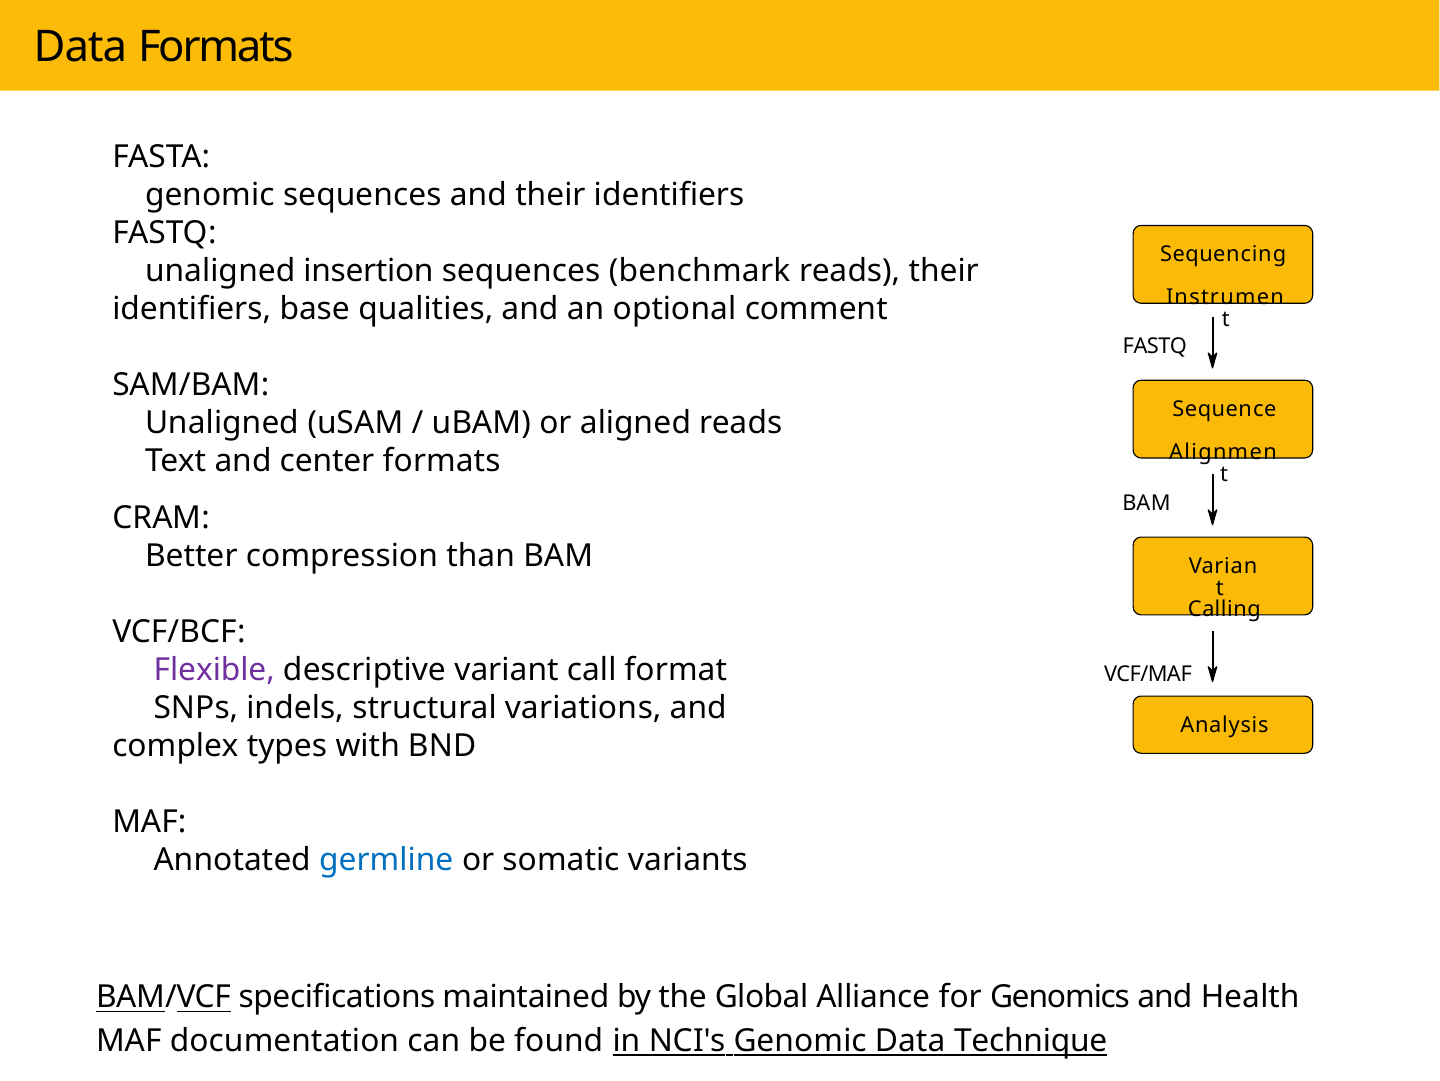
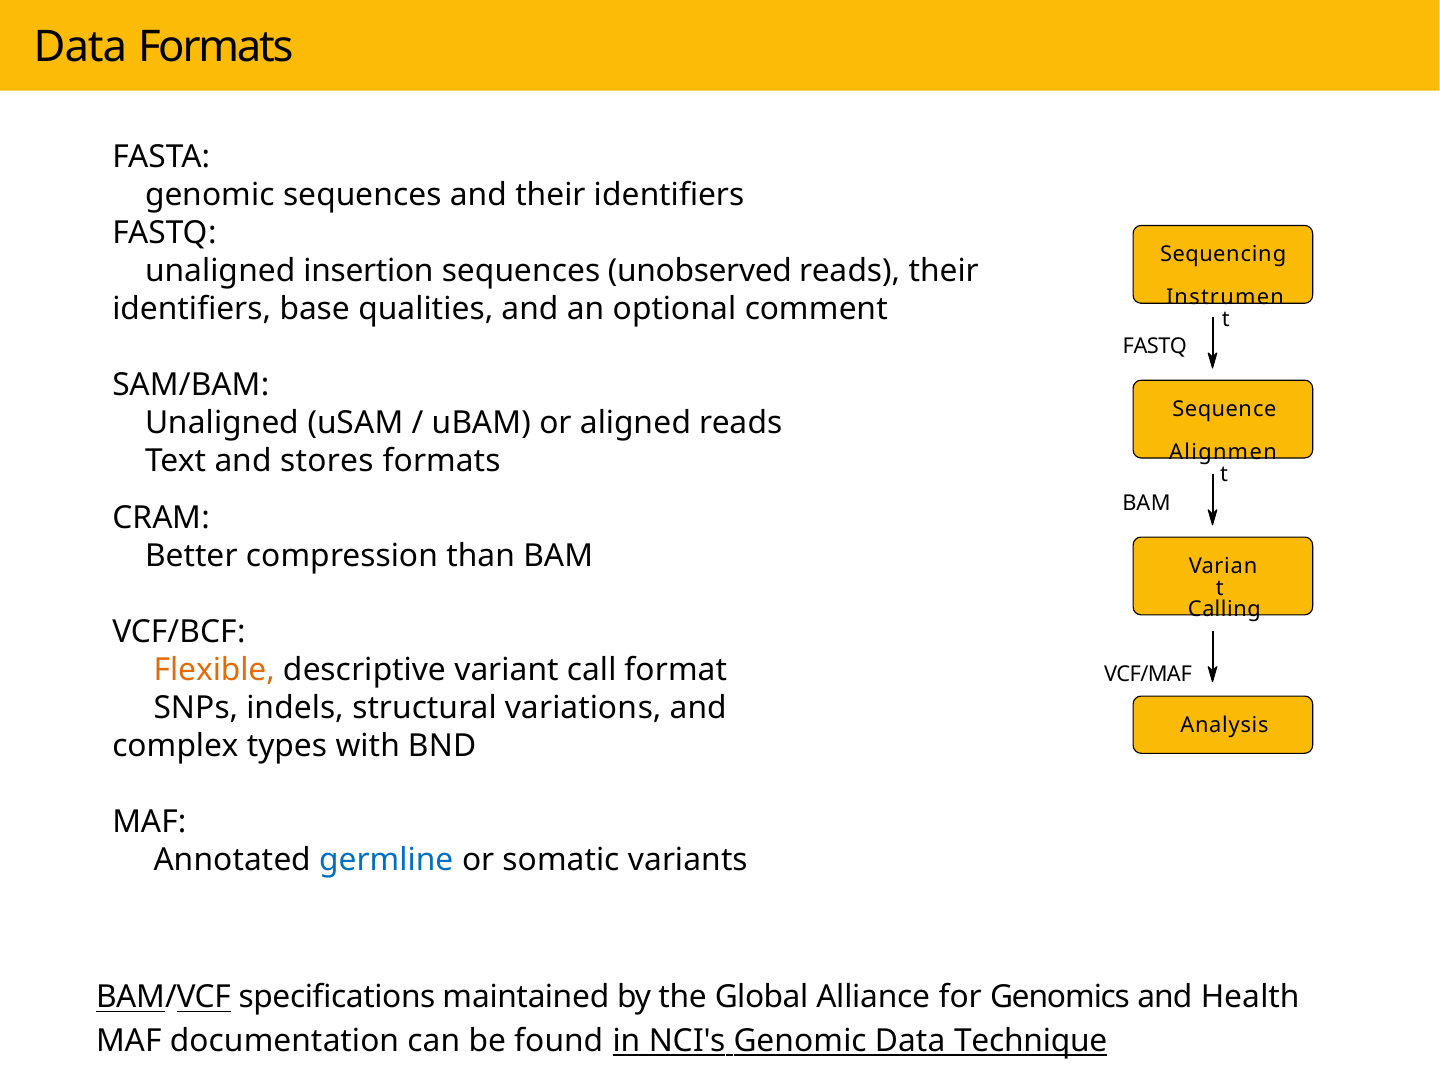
benchmark: benchmark -> unobserved (700, 271)
center: center -> stores (327, 461)
Flexible colour: purple -> orange (214, 670)
